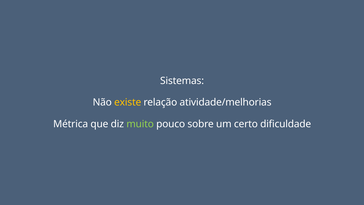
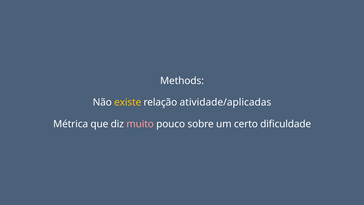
Sistemas: Sistemas -> Methods (182, 81)
atividade/melhorias: atividade/melhorias -> atividade/aplicadas (225, 102)
muito colour: light green -> pink (140, 124)
